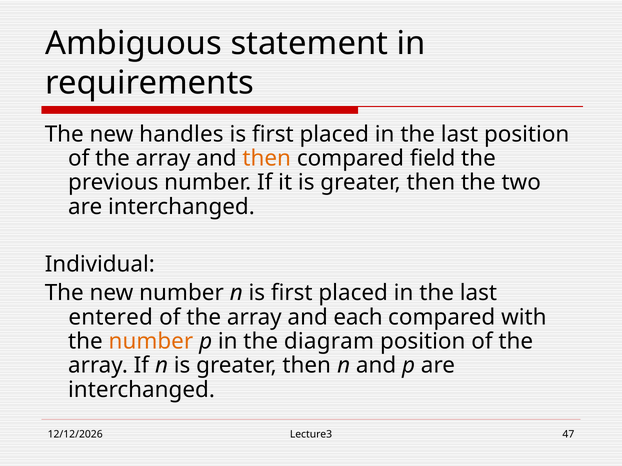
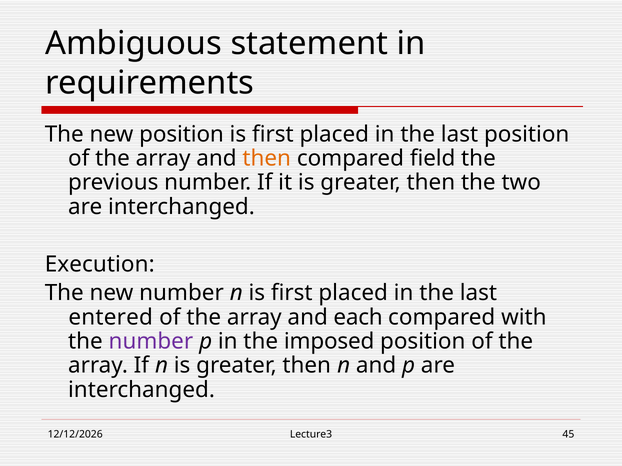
new handles: handles -> position (182, 134)
Individual: Individual -> Execution (100, 264)
number colour: orange -> purple (151, 342)
diagram: diagram -> imposed (329, 342)
47: 47 -> 45 (568, 435)
